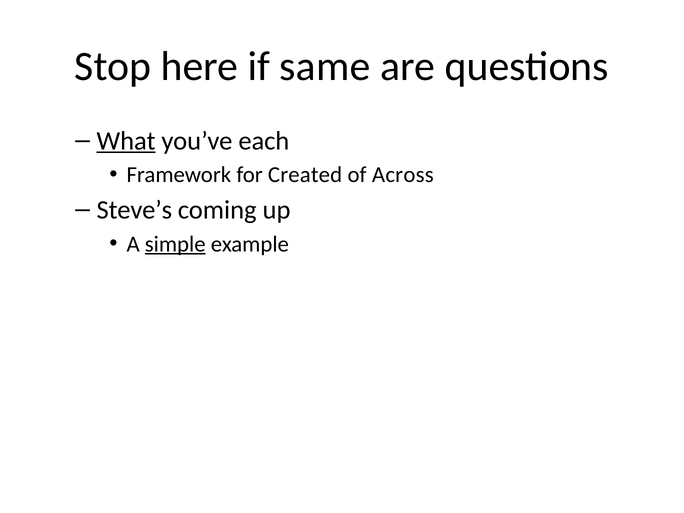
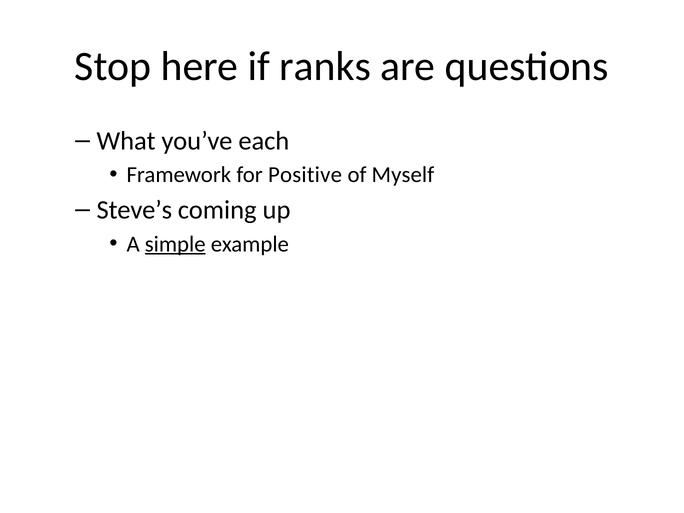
same: same -> ranks (325, 66)
What underline: present -> none (126, 141)
Created: Created -> Positive (305, 175)
Across: Across -> Myself (403, 175)
